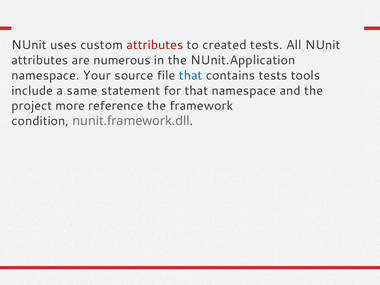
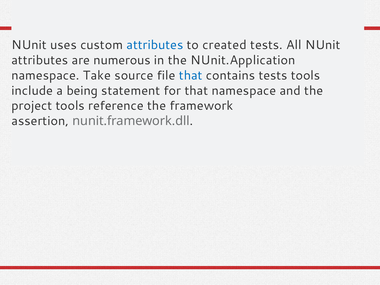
attributes colour: red -> blue (155, 45)
Your: Your -> Take (97, 75)
same: same -> being (82, 91)
project more: more -> tools (70, 106)
condition: condition -> assertion (40, 121)
